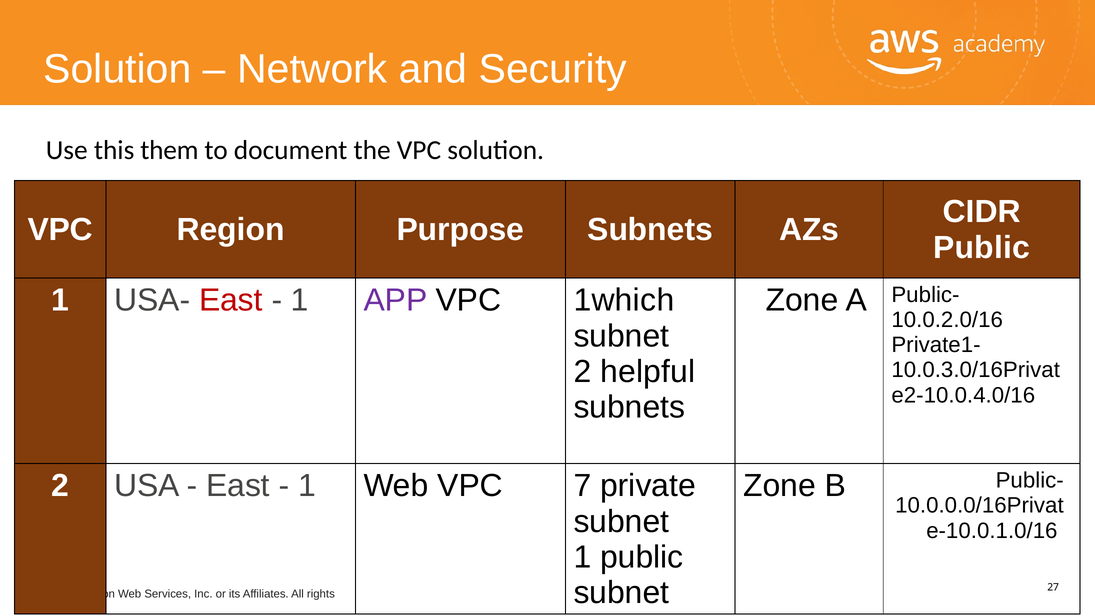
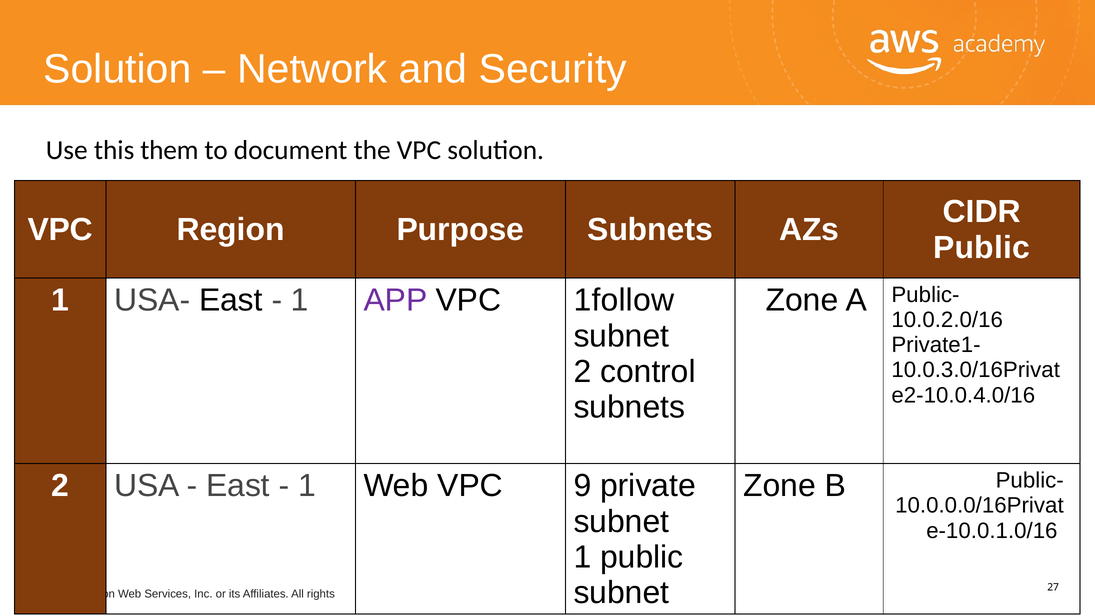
East colour: red -> black (231, 300)
1which: 1which -> 1follow (624, 300)
helpful: helpful -> control (648, 372)
7: 7 -> 9 (582, 486)
